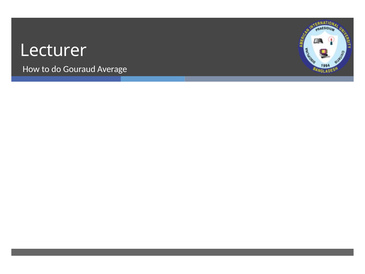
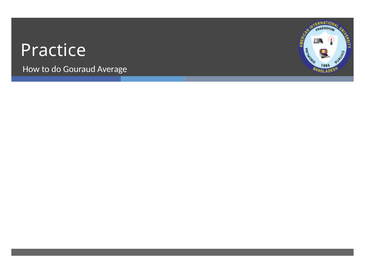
Lecturer: Lecturer -> Practice (53, 50)
